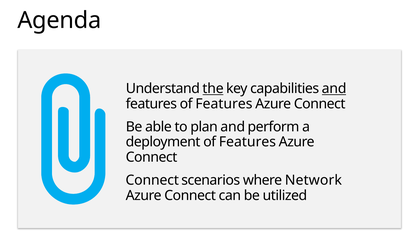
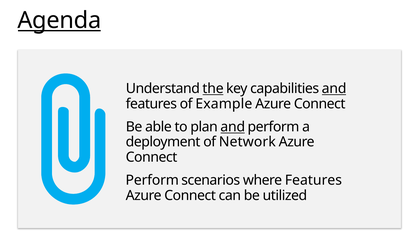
Agenda underline: none -> present (59, 20)
features of Features: Features -> Example (224, 104)
and underline: none -> present (233, 127)
deployment of Features: Features -> Network (247, 142)
Connect: Connect -> Perform (152, 180)
where Network: Network -> Features (313, 180)
